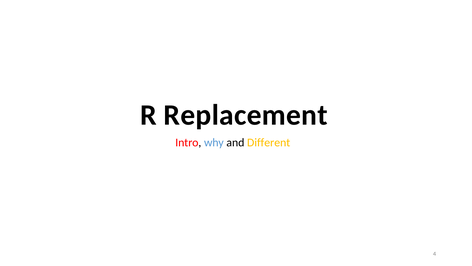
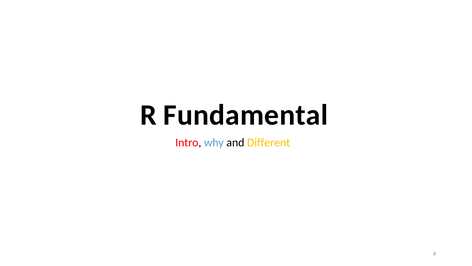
Replacement: Replacement -> Fundamental (246, 115)
